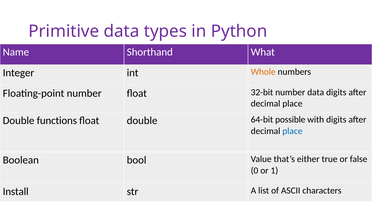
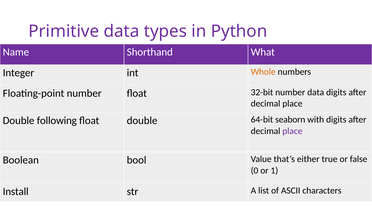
functions: functions -> following (57, 121)
possible: possible -> seaborn (290, 120)
place colour: blue -> purple (292, 131)
